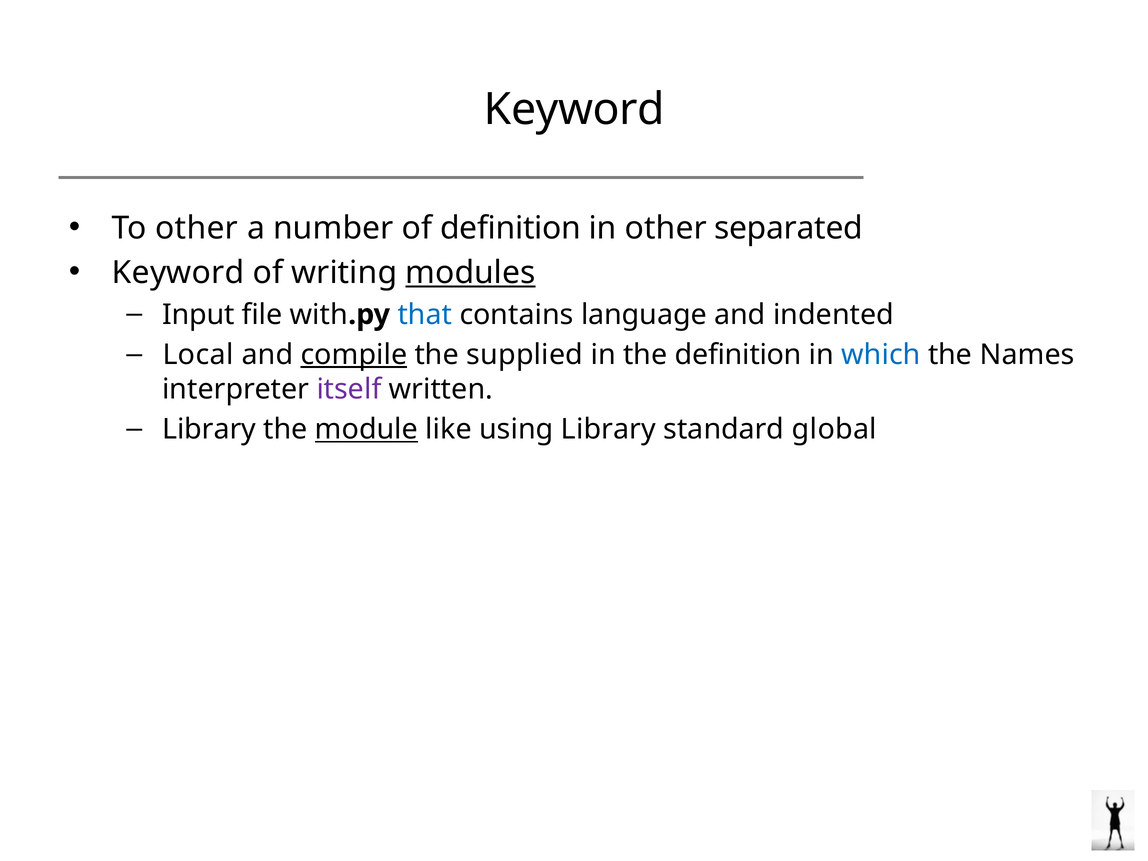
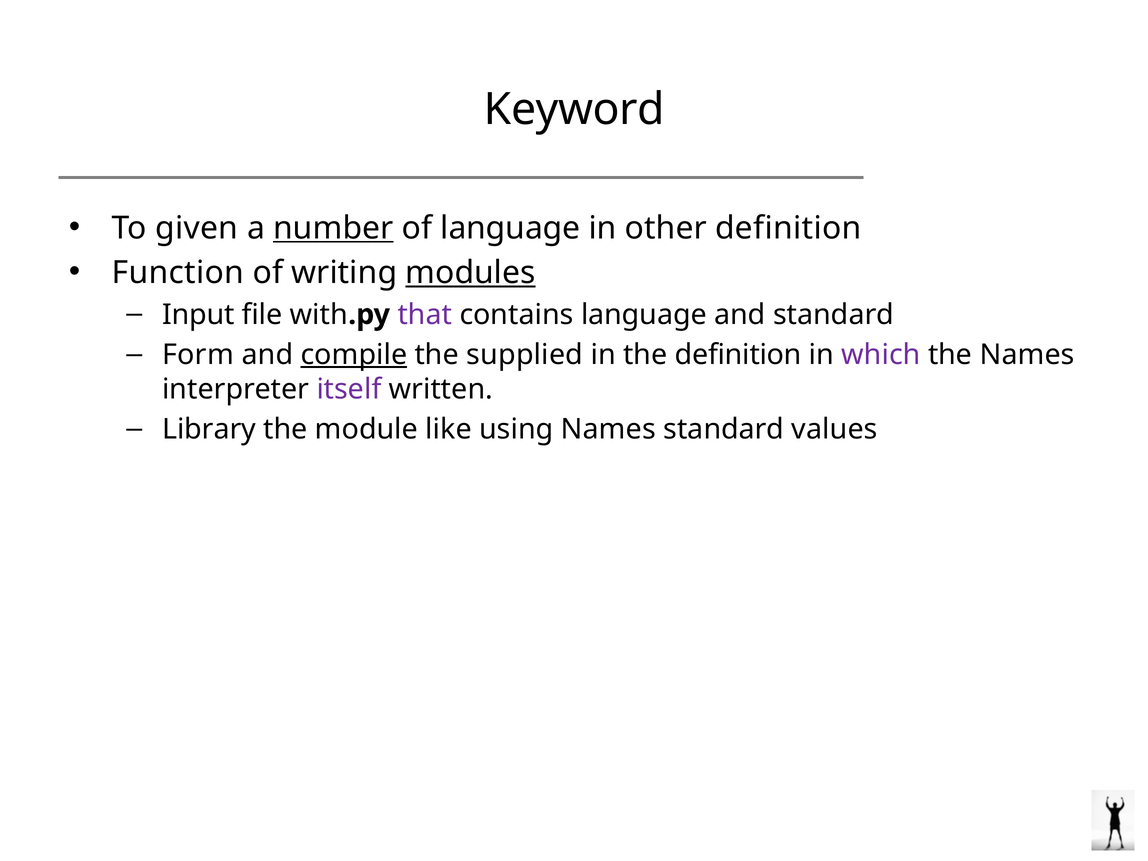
To other: other -> given (197, 228)
number underline: none -> present (333, 228)
of definition: definition -> language (510, 228)
other separated: separated -> definition (788, 228)
Keyword: Keyword -> Function (178, 273)
that colour: blue -> purple (425, 315)
and indented: indented -> standard (834, 315)
Local: Local -> Form (198, 355)
which colour: blue -> purple (881, 355)
module underline: present -> none (366, 429)
using Library: Library -> Names (608, 429)
global: global -> values (834, 429)
